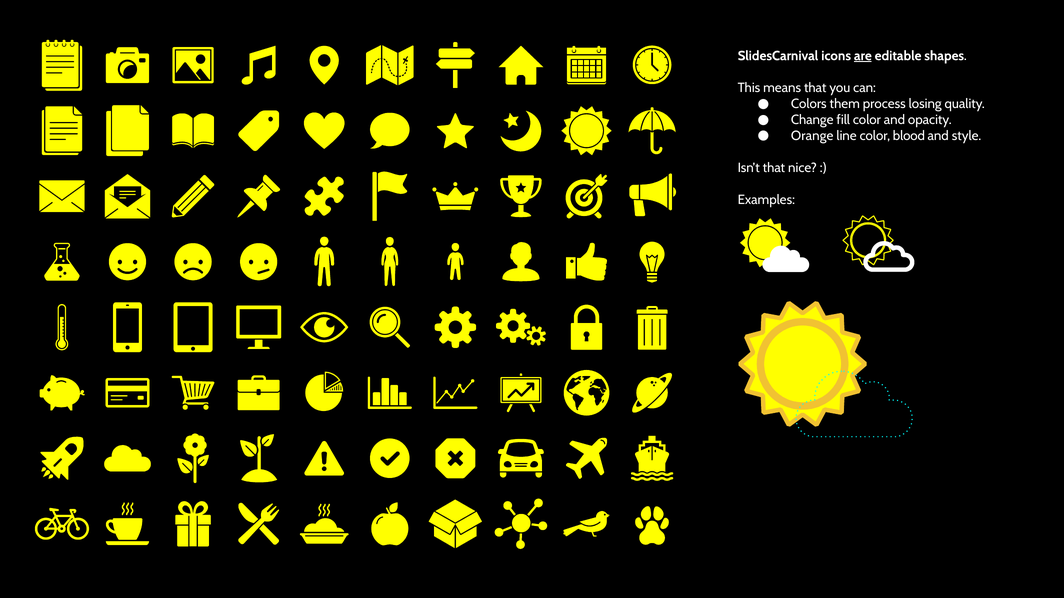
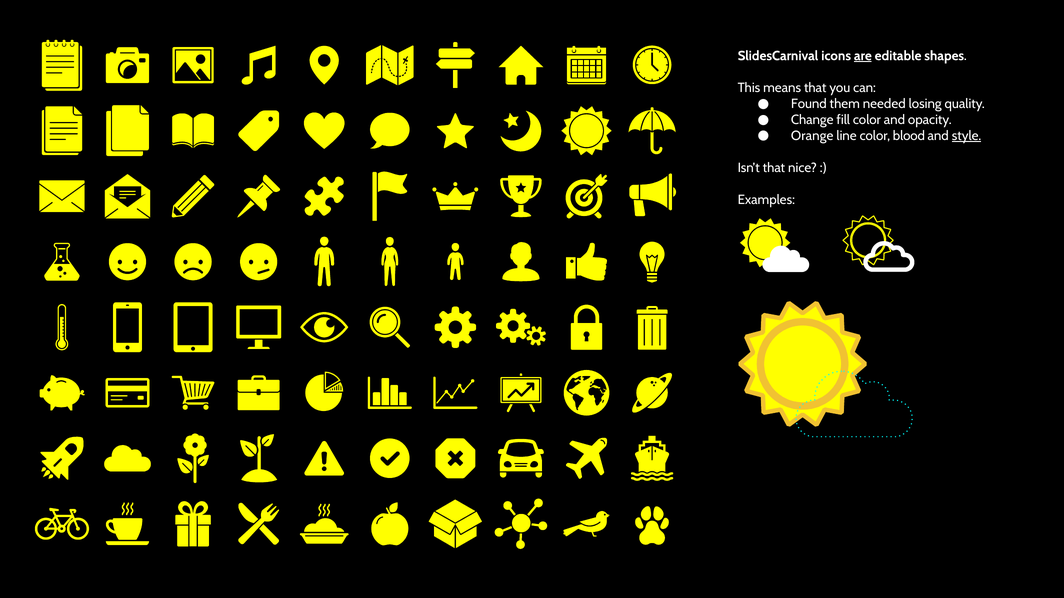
Colors: Colors -> Found (809, 104)
process: process -> needed (884, 104)
style underline: none -> present (967, 136)
